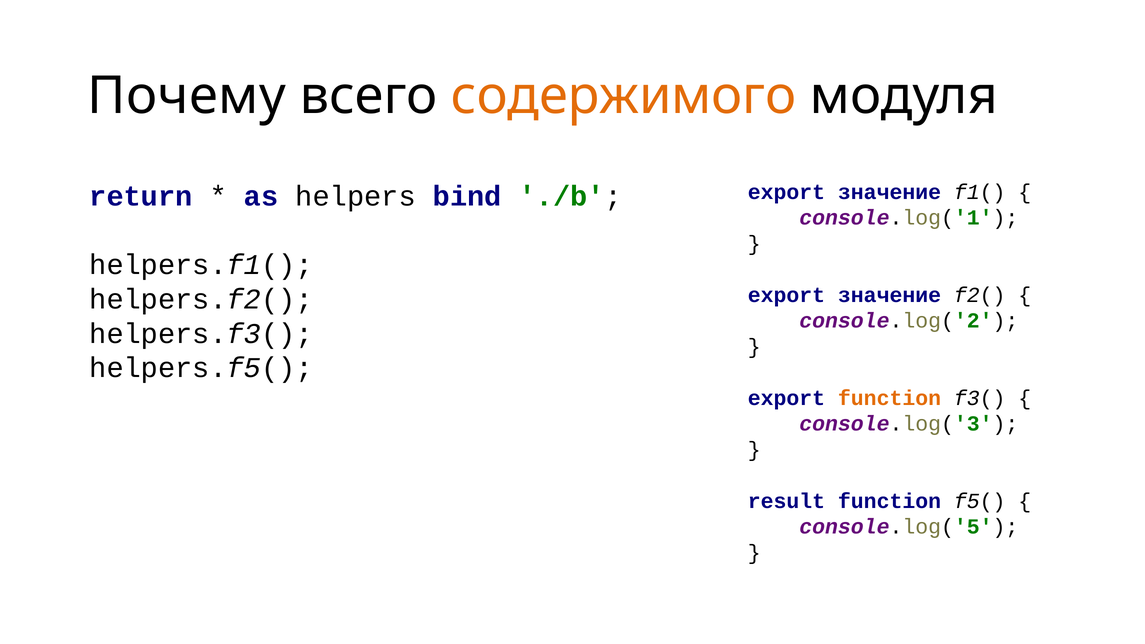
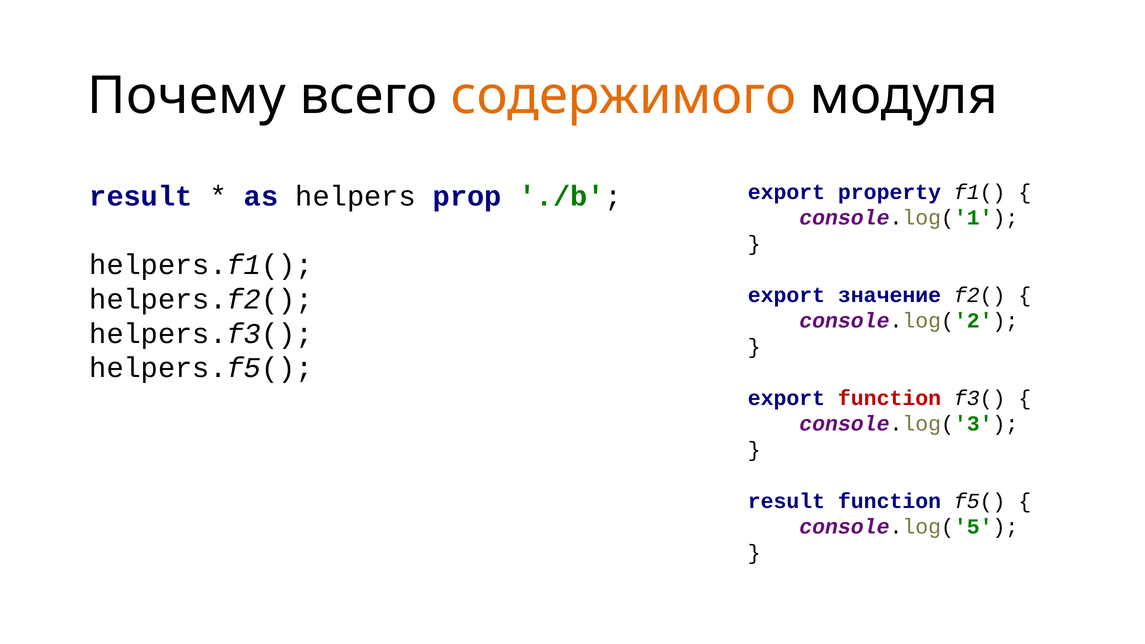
значение: значение -> property (890, 192)
return: return -> result (141, 196)
bind: bind -> prop (467, 196)
function colour: orange -> red (890, 398)
